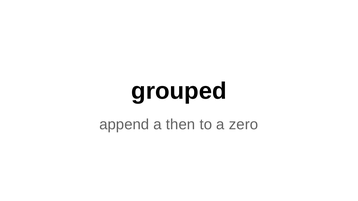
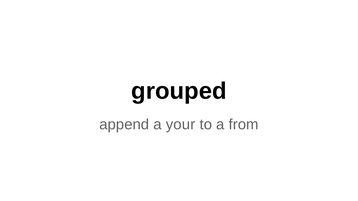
then: then -> your (181, 125)
zero: zero -> from (244, 125)
